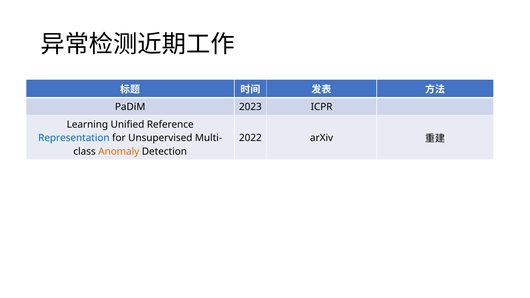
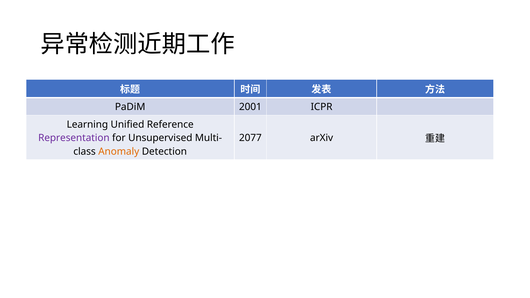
2023: 2023 -> 2001 (250, 107)
Representation colour: blue -> purple (74, 138)
2022: 2022 -> 2077 (250, 138)
